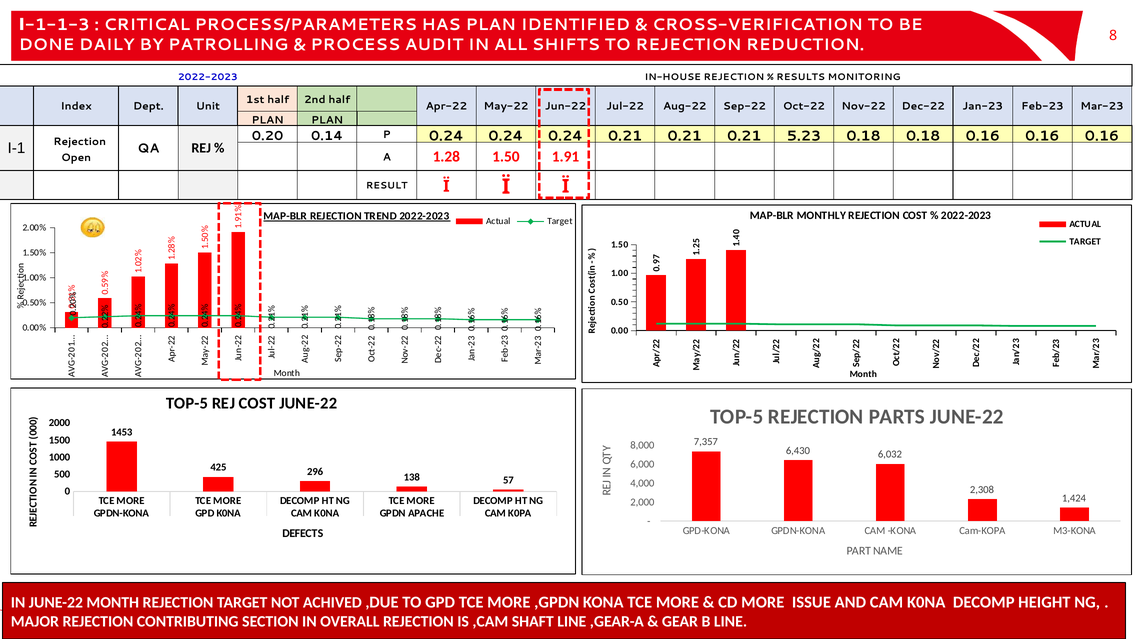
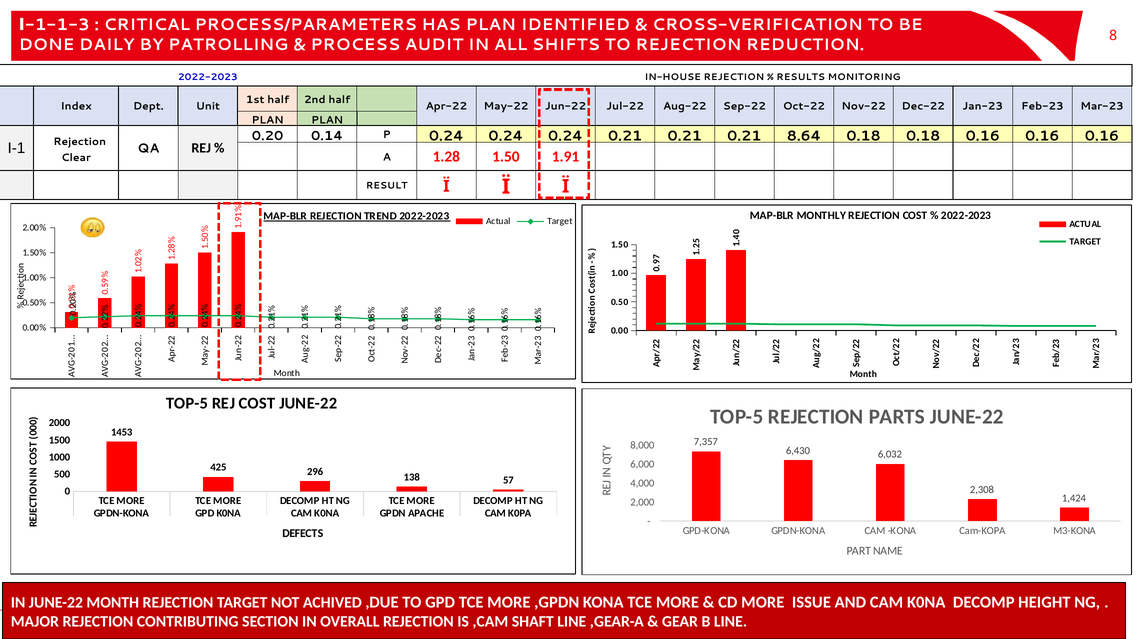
5.23: 5.23 -> 8.64 (804, 136)
Open: Open -> Clear (76, 158)
